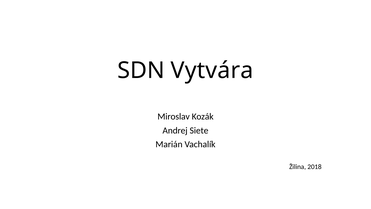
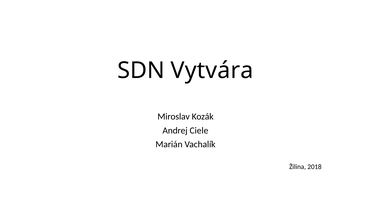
Siete: Siete -> Ciele (199, 130)
